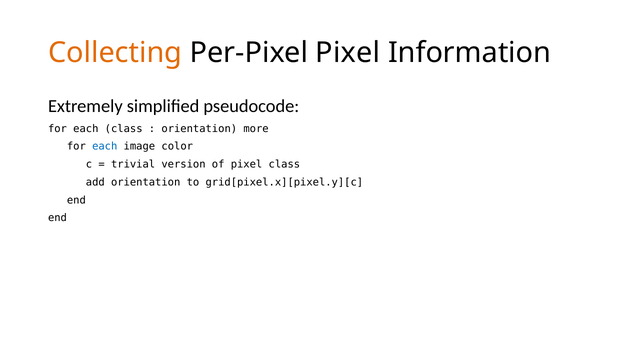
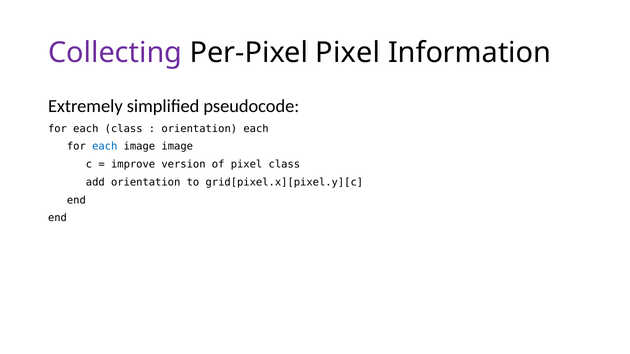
Collecting colour: orange -> purple (115, 53)
orientation more: more -> each (256, 129)
image color: color -> image (177, 147)
trivial: trivial -> improve (133, 164)
